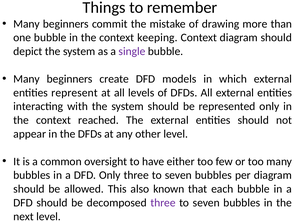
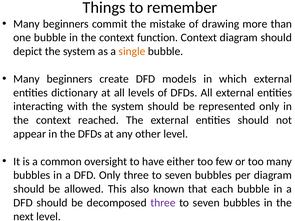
keeping: keeping -> function (158, 38)
single colour: purple -> orange (132, 51)
represent: represent -> dictionary (75, 93)
